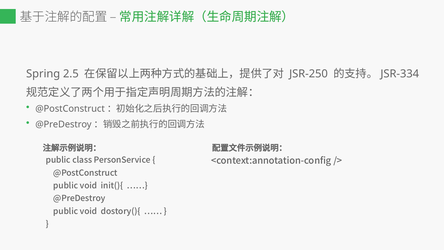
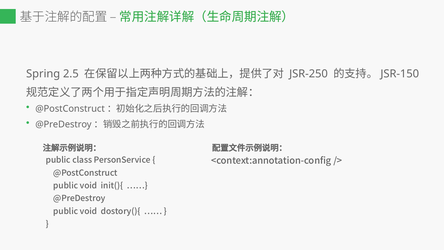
JSR-334: JSR-334 -> JSR-150 (400, 74)
